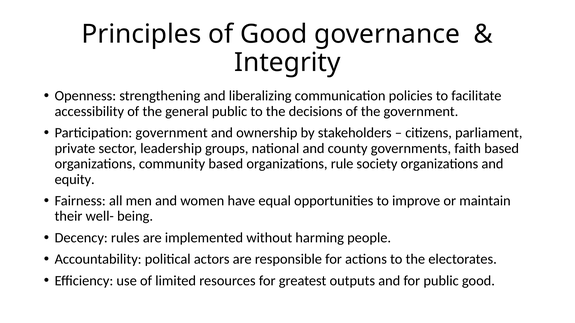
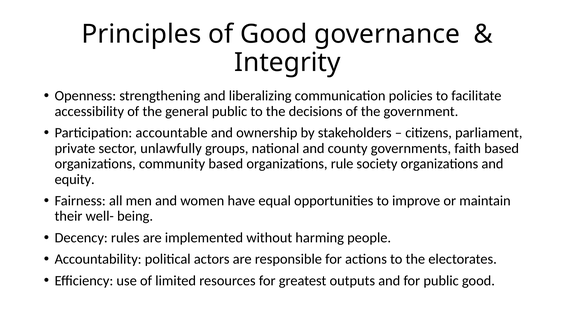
Participation government: government -> accountable (172, 133)
leadership: leadership -> unlawfully (171, 148)
